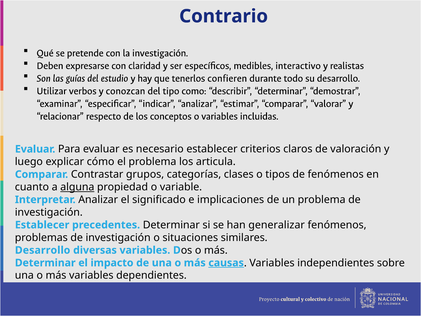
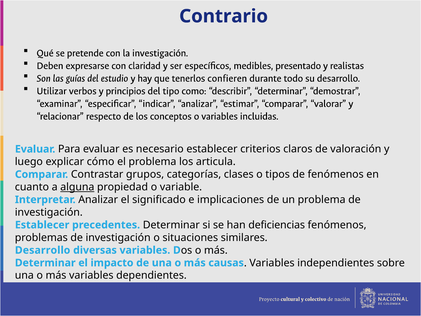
interactivo: interactivo -> presentado (298, 65)
conozcan: conozcan -> principios (126, 91)
generalizar: generalizar -> deficiencias (277, 225)
causas underline: present -> none (226, 263)
